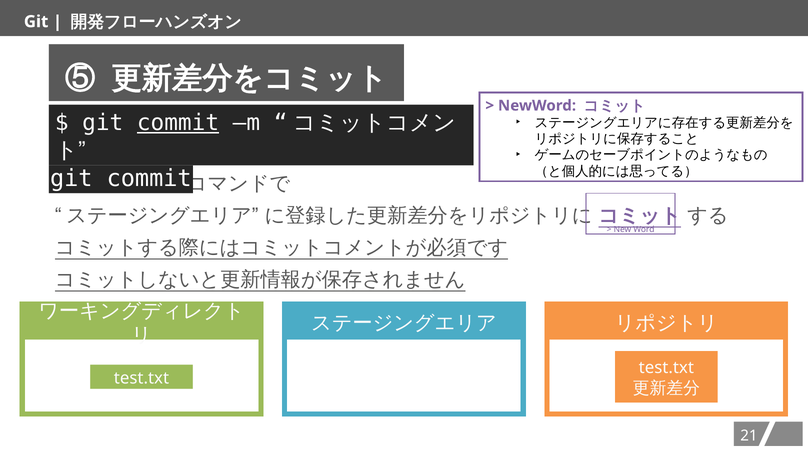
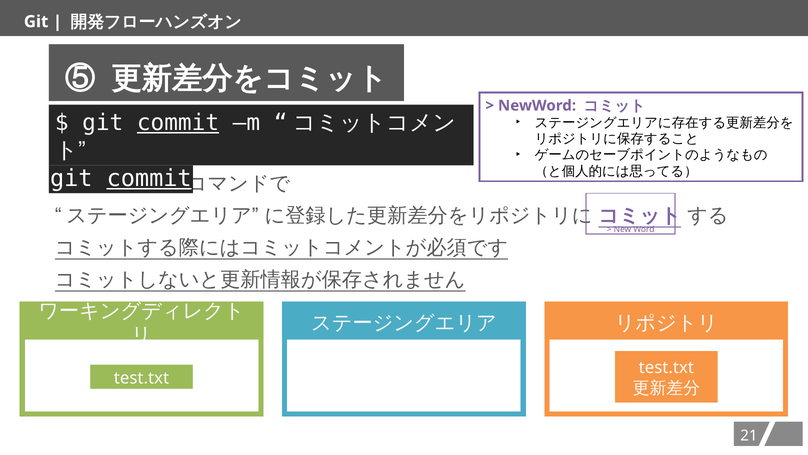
commit underline: none -> present (149, 178)
